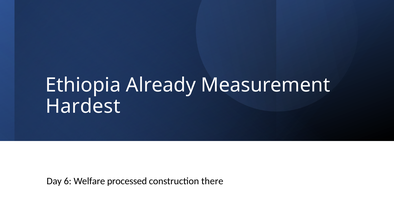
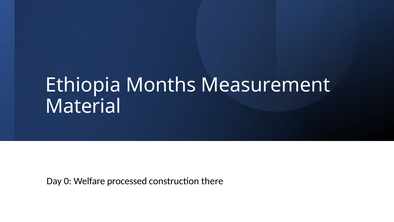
Already: Already -> Months (161, 85)
Hardest: Hardest -> Material (83, 106)
6: 6 -> 0 (68, 181)
